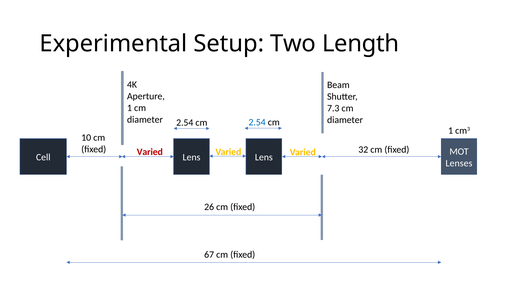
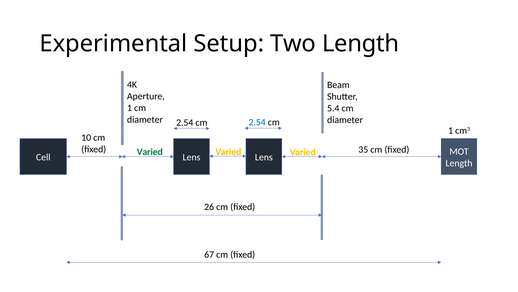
7.3: 7.3 -> 5.4 (333, 108)
Varied colour: red -> green (150, 152)
32: 32 -> 35 (363, 149)
Lenses: Lenses -> Length (459, 163)
